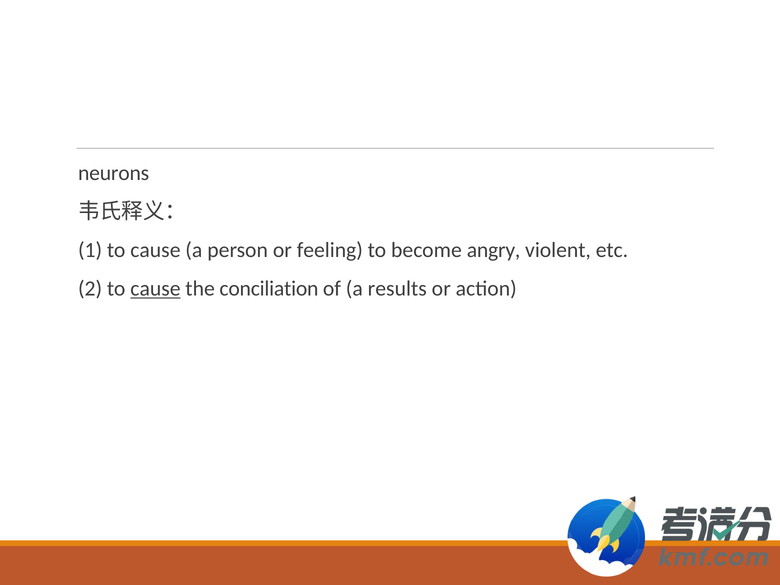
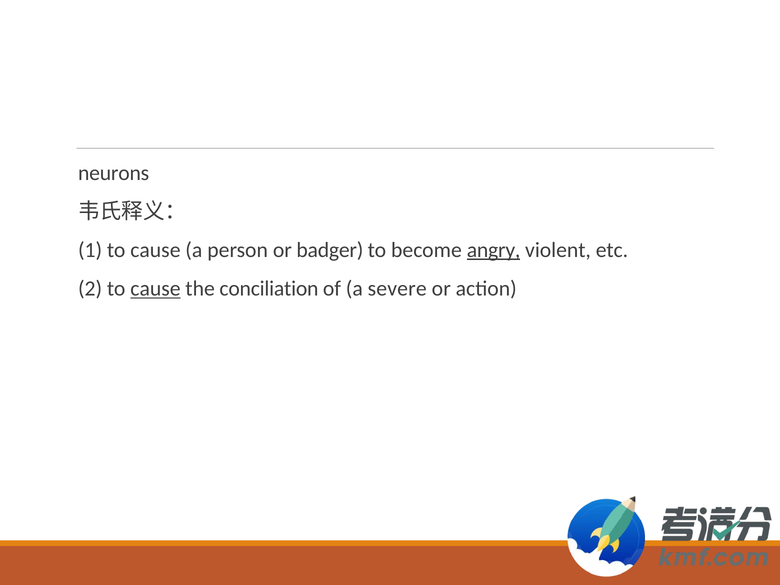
feeling: feeling -> badger (330, 250)
angry underline: none -> present (494, 250)
results: results -> severe (397, 289)
